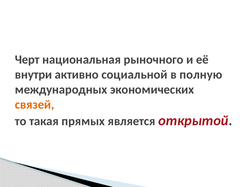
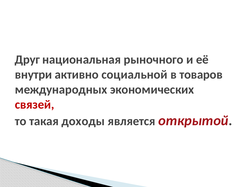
Черт: Черт -> Друг (27, 60)
полную: полную -> товаров (201, 75)
связей colour: orange -> red (35, 105)
прямых: прямых -> доходы (83, 122)
